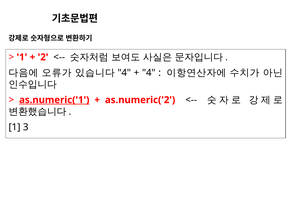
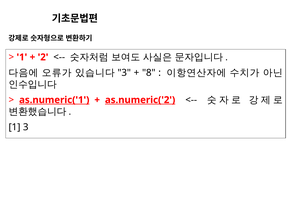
4: 4 -> 3 (124, 73)
4: 4 -> 8 (149, 73)
as.numeric('2 underline: none -> present (140, 100)
